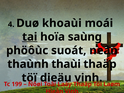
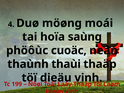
khoaùi: khoaùi -> möøng (62, 23)
tai underline: present -> none (30, 37)
suoát: suoát -> cuoäc (69, 50)
